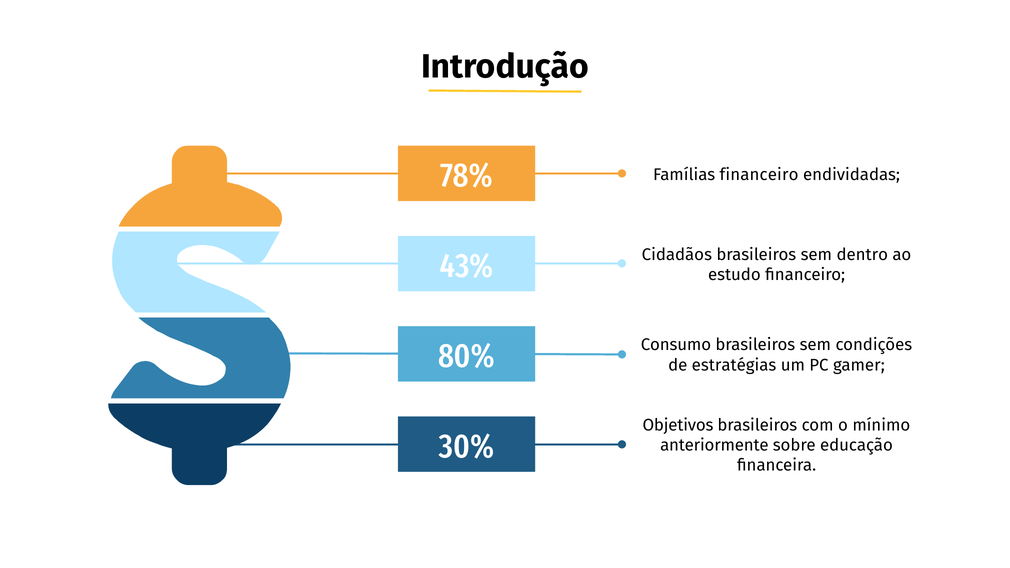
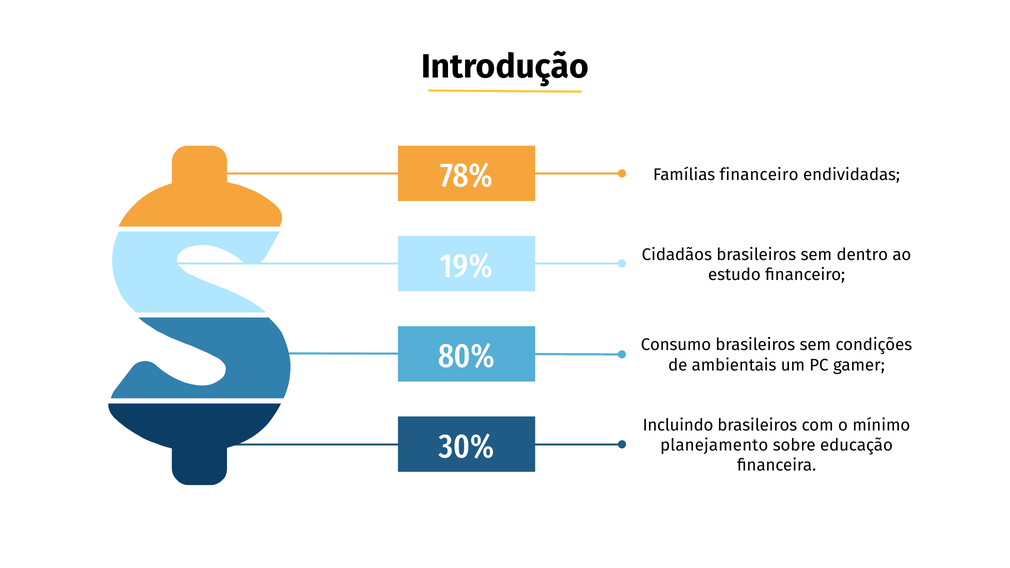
43%: 43% -> 19% (466, 266)
estratégias: estratégias -> ambientais (734, 365)
Objetivos: Objetivos -> Incluindo (678, 425)
anteriormente: anteriormente -> planejamento (714, 445)
